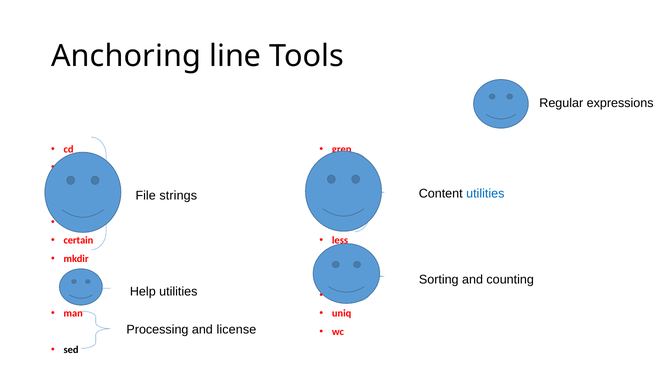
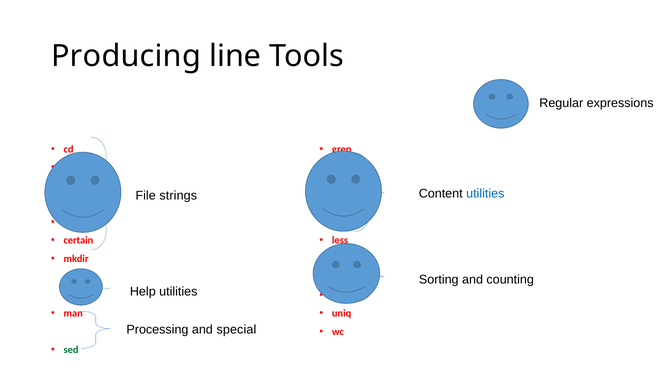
Anchoring: Anchoring -> Producing (126, 56)
license: license -> special (236, 330)
sed colour: black -> green (71, 350)
